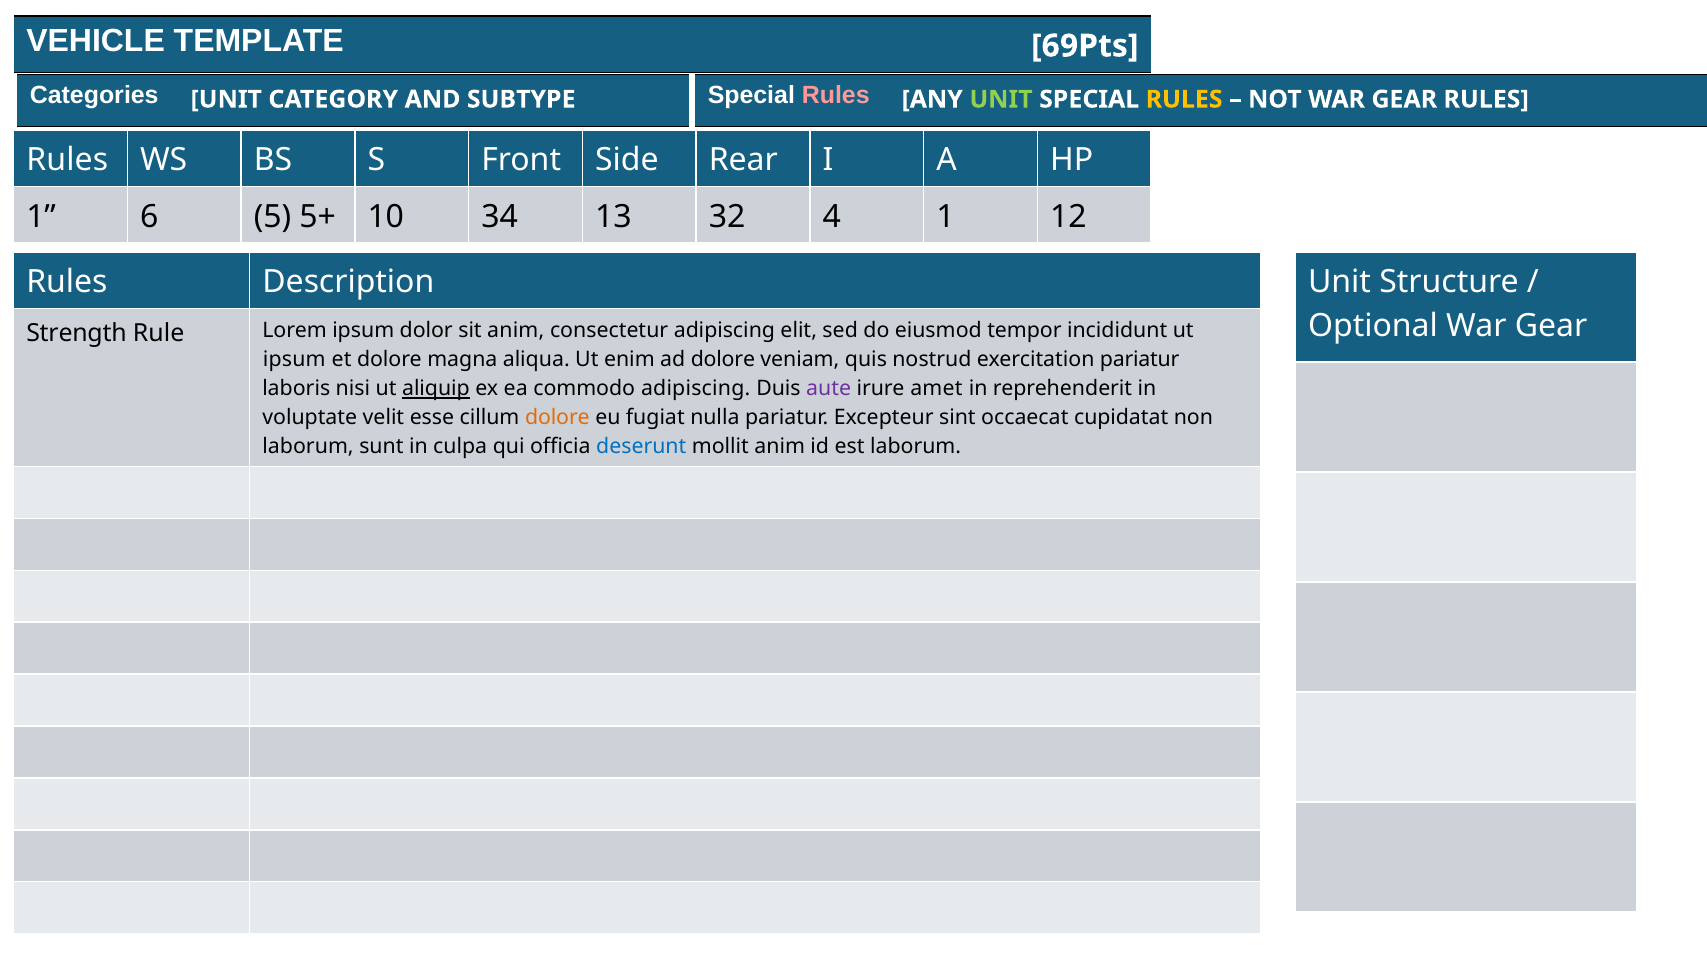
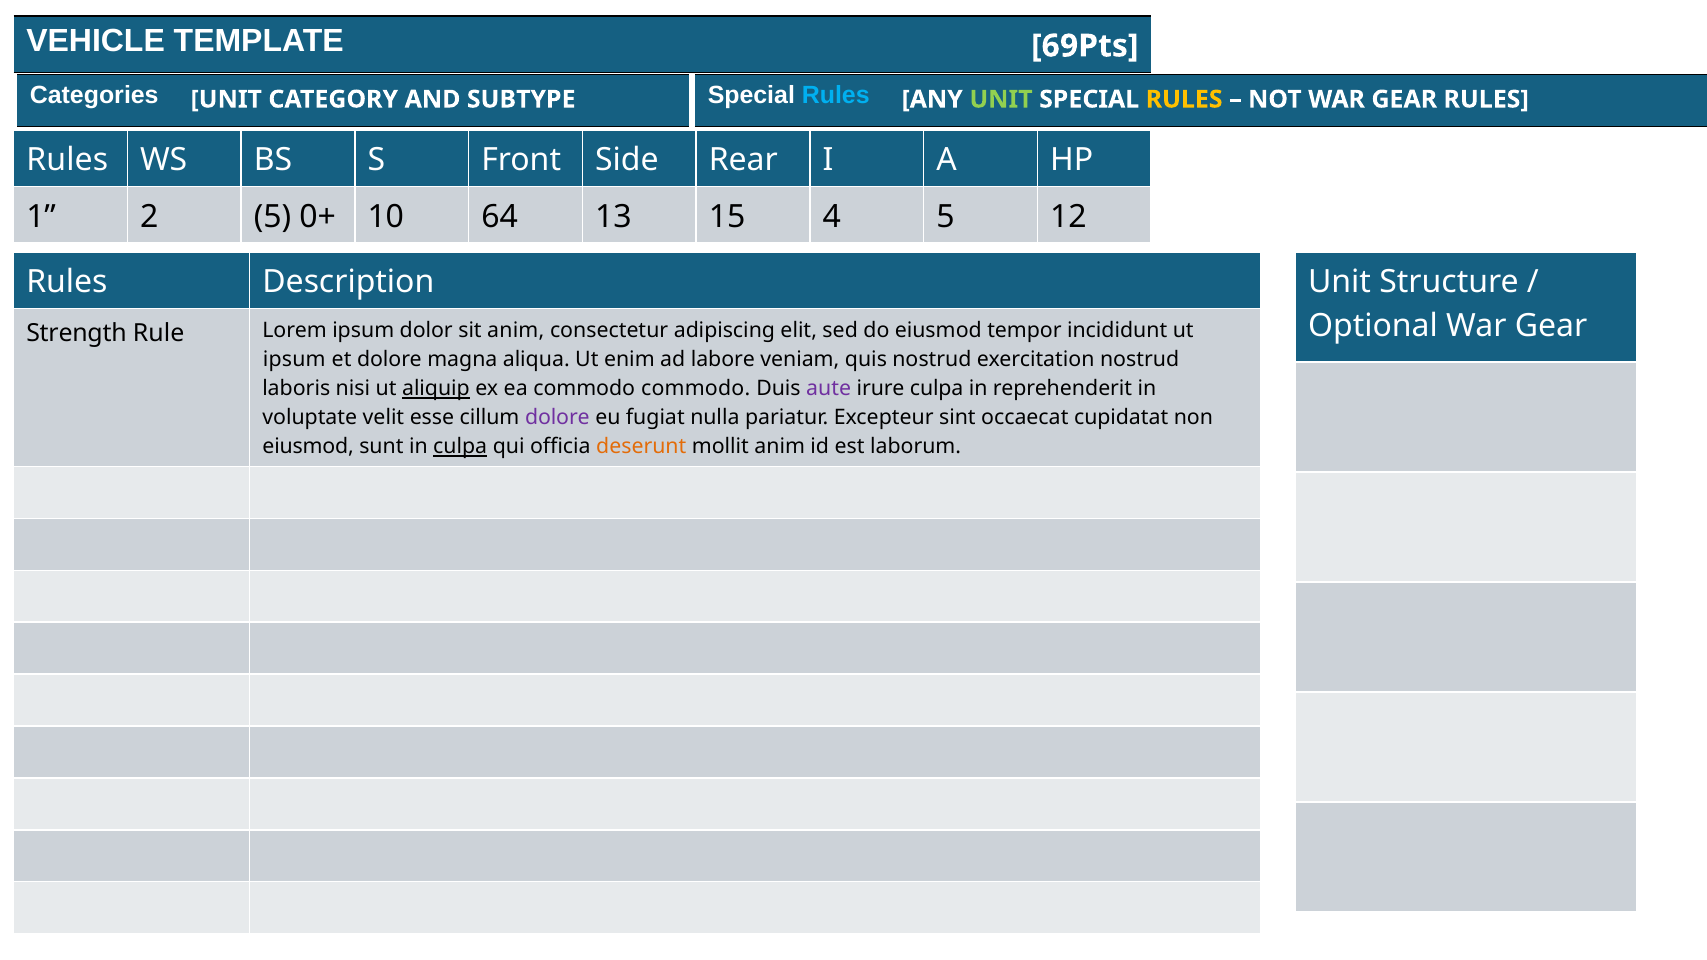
Rules colour: pink -> light blue (836, 95)
6: 6 -> 2 (149, 217)
5+: 5+ -> 0+ (318, 217)
34: 34 -> 64 (500, 217)
32: 32 -> 15 (727, 217)
4 1: 1 -> 5 (946, 217)
ad dolore: dolore -> labore (723, 360)
exercitation pariatur: pariatur -> nostrud (1140, 360)
commodo adipiscing: adipiscing -> commodo (696, 389)
irure amet: amet -> culpa (937, 389)
dolore colour: orange -> purple (557, 418)
laborum: laborum -> eiusmod (308, 447)
culpa underline: none -> present (460, 447)
deserunt colour: blue -> orange (641, 447)
